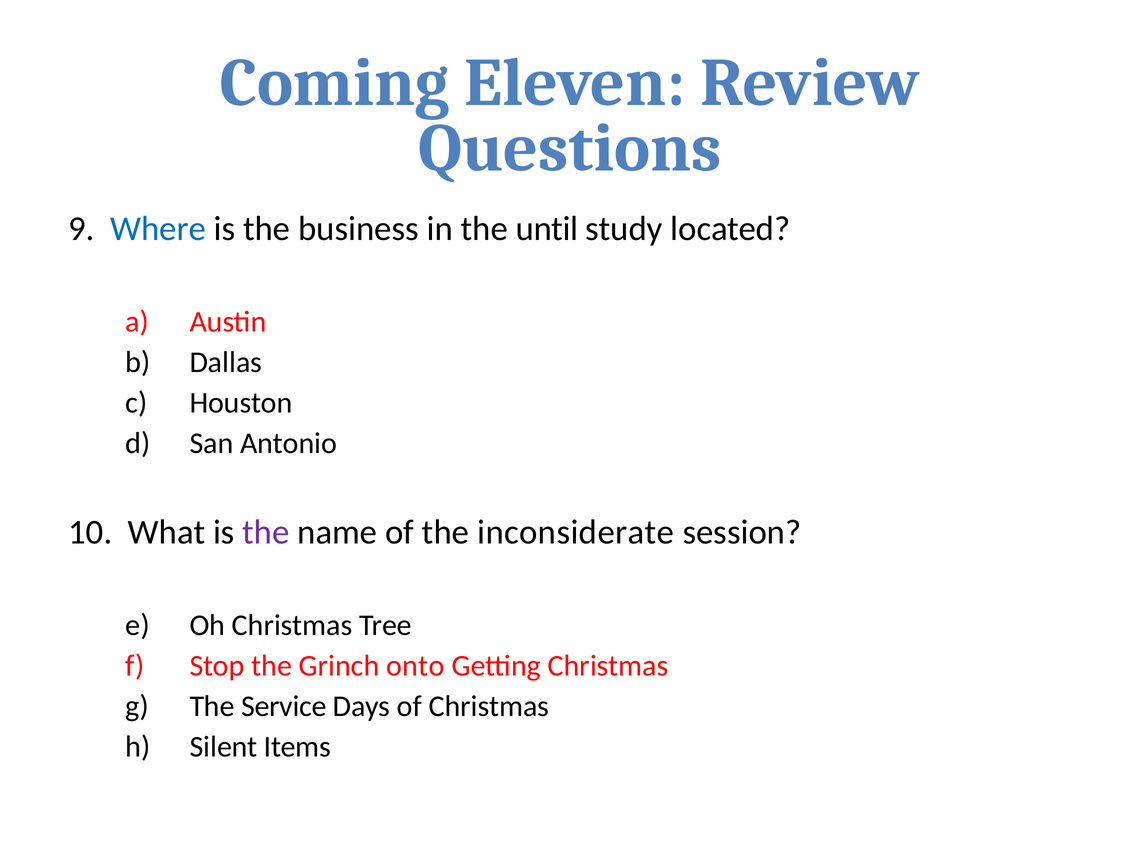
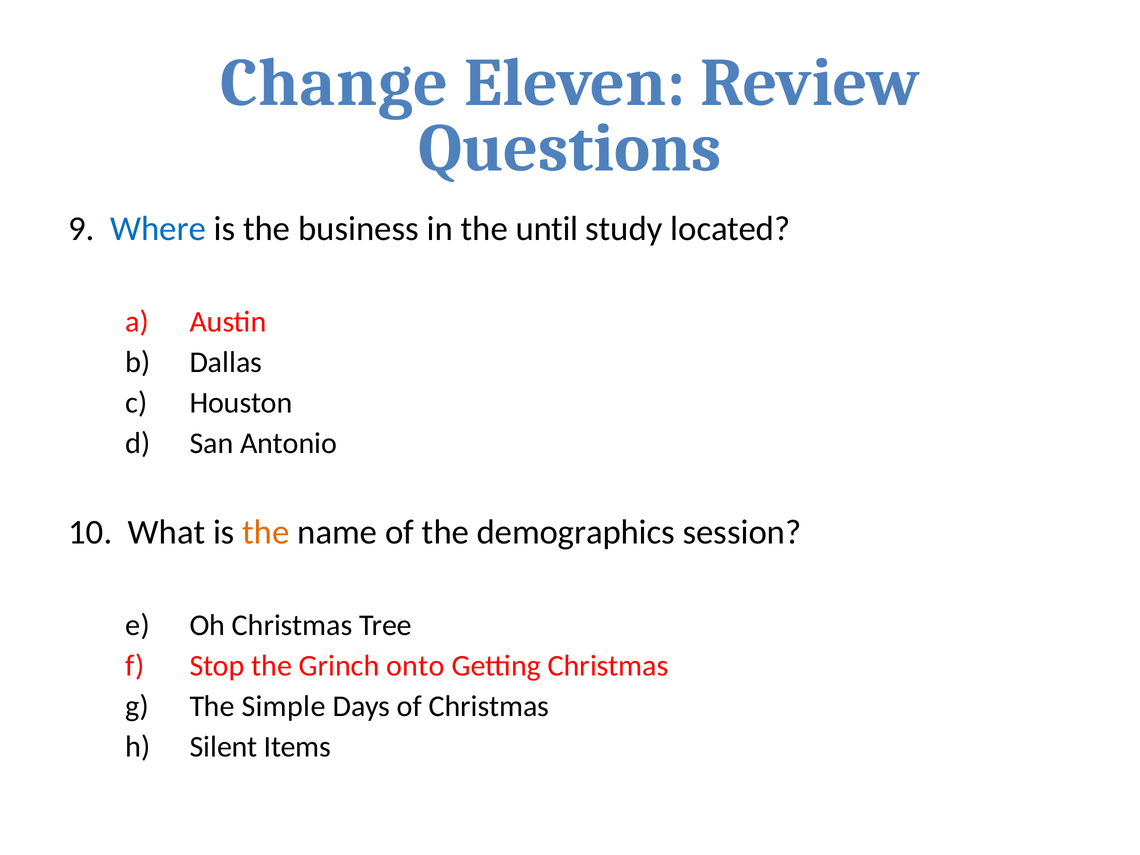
Coming: Coming -> Change (334, 83)
the colour: purple -> orange (266, 532)
inconsiderate: inconsiderate -> demographics (576, 532)
Service: Service -> Simple (284, 706)
